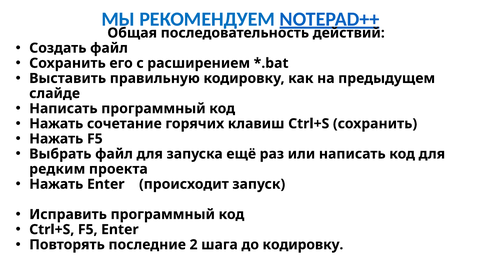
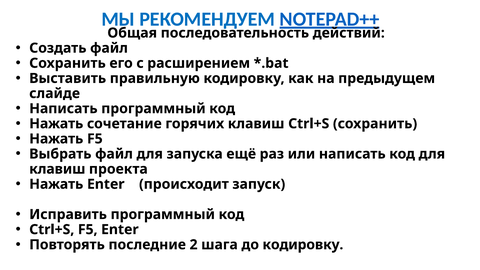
редким: редким -> клавиш (57, 169)
